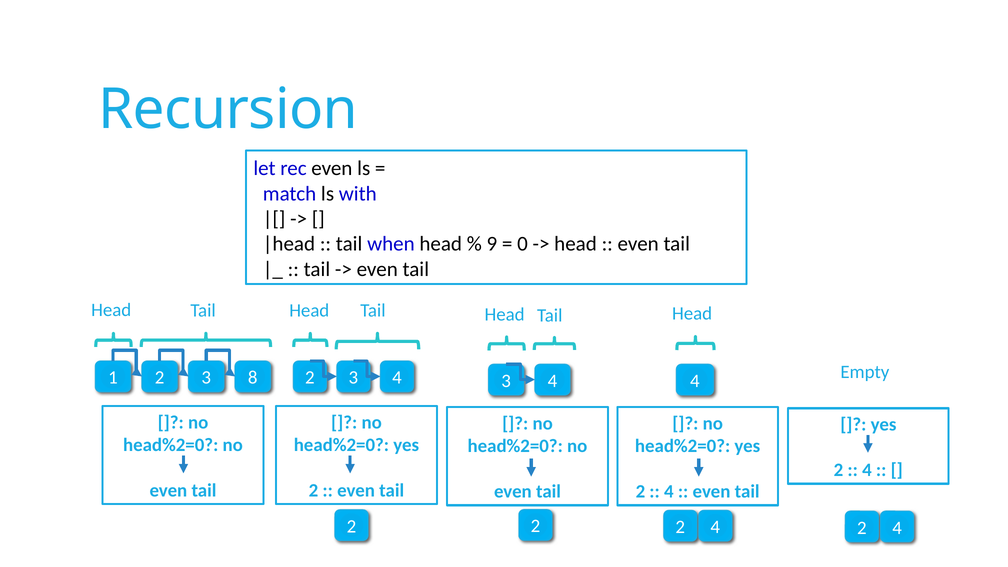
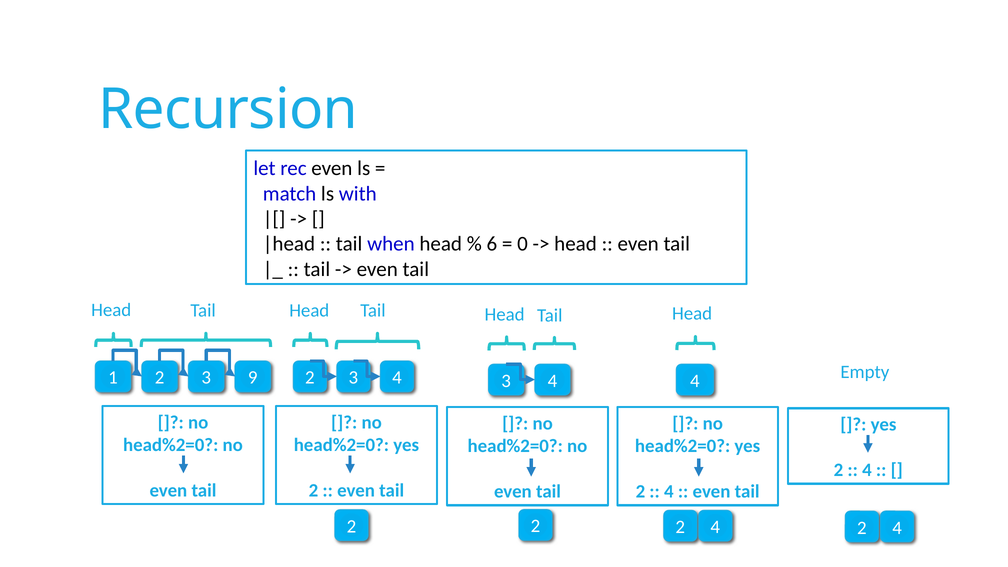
9: 9 -> 6 (492, 244)
8: 8 -> 9 (253, 378)
